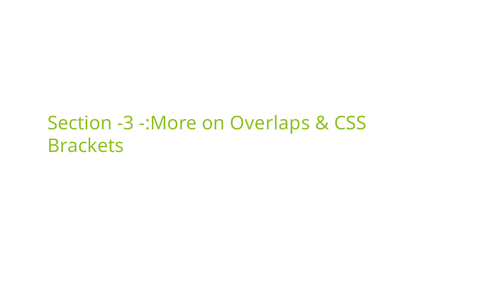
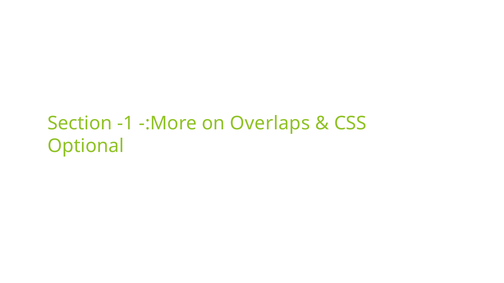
-3: -3 -> -1 (126, 124)
Brackets: Brackets -> Optional (86, 146)
